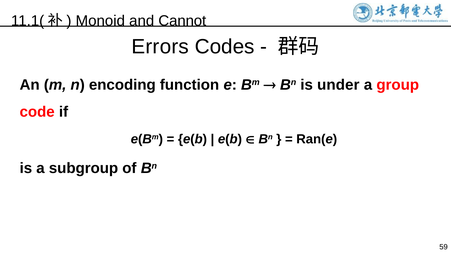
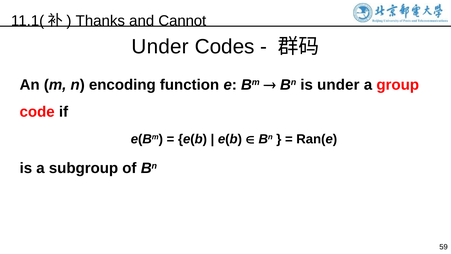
Monoid: Monoid -> Thanks (100, 21)
Errors: Errors -> Under (160, 47)
